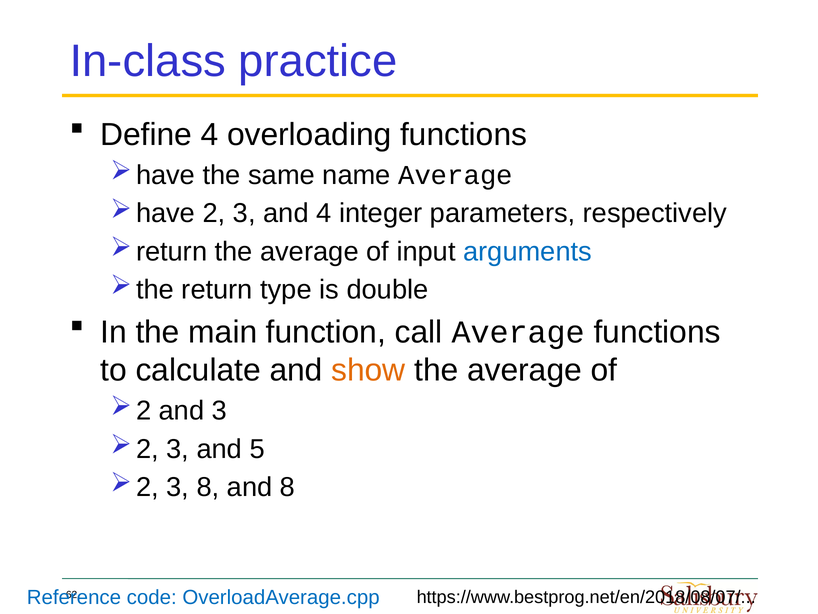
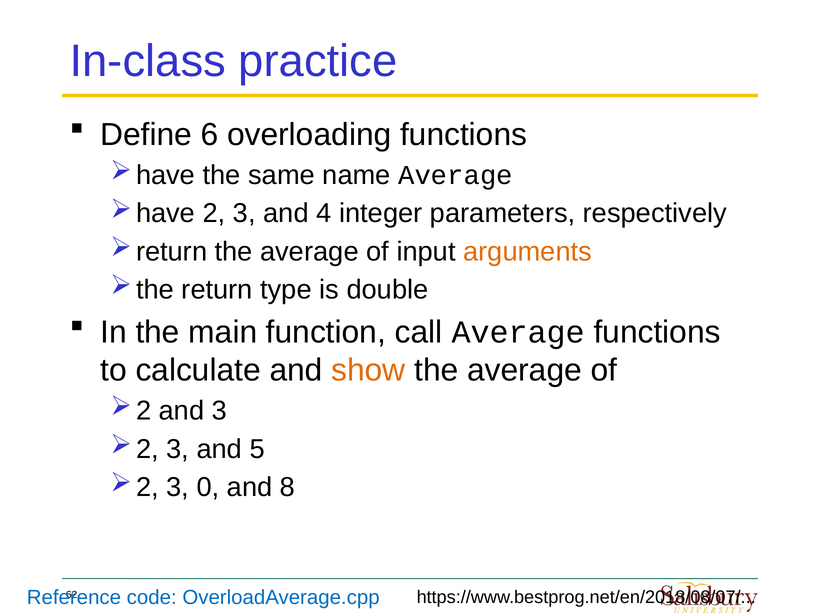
Define 4: 4 -> 6 (210, 135)
arguments colour: blue -> orange (528, 251)
3 8: 8 -> 0 (208, 487)
